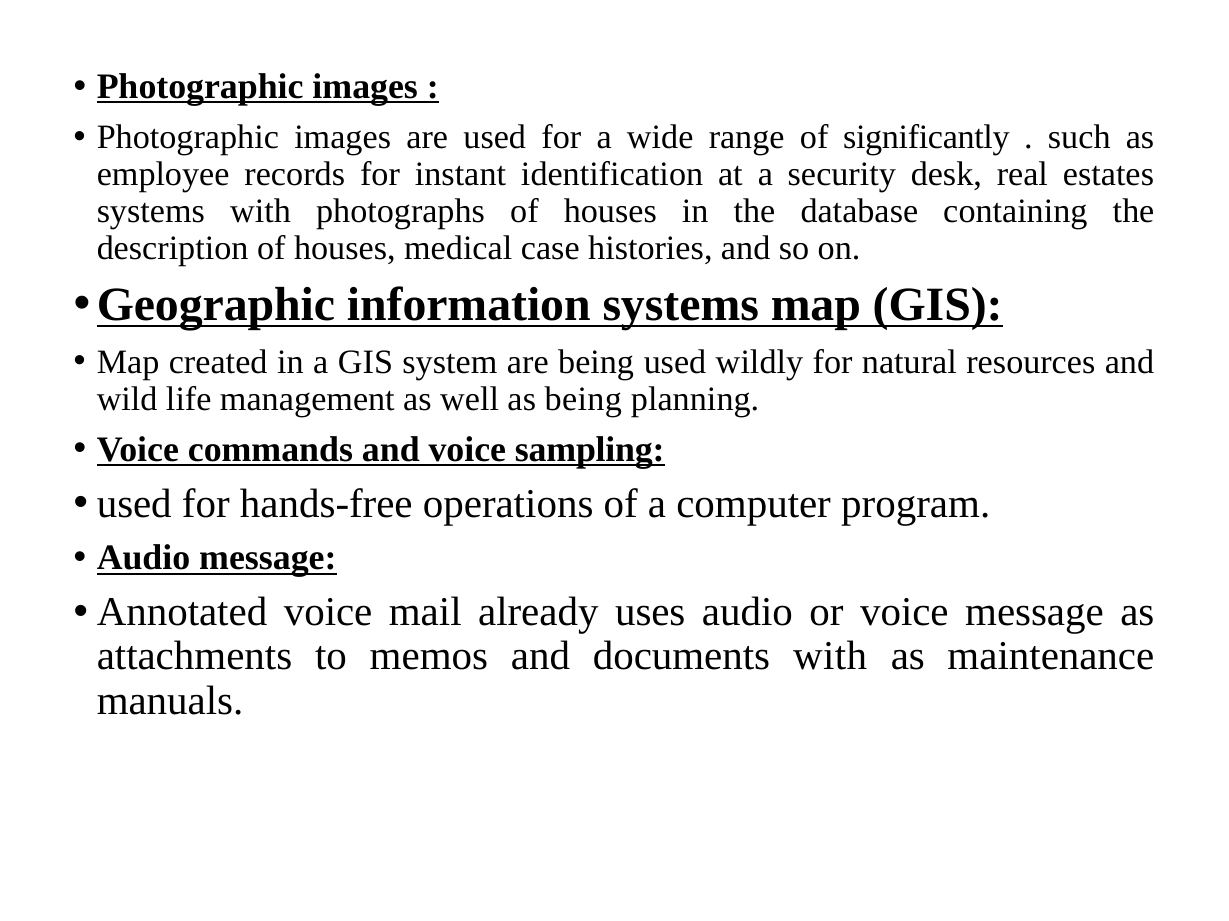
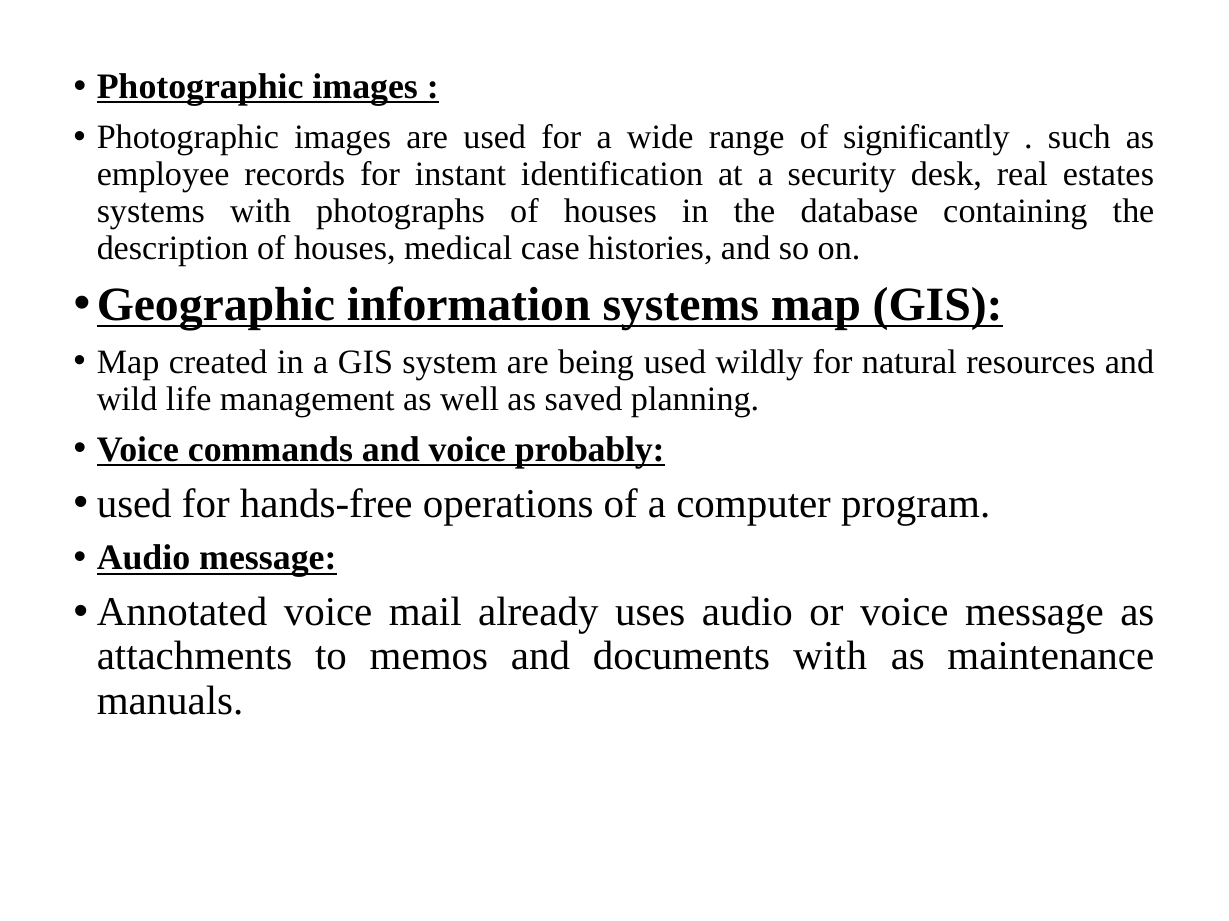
as being: being -> saved (584, 399)
sampling: sampling -> probably (590, 450)
